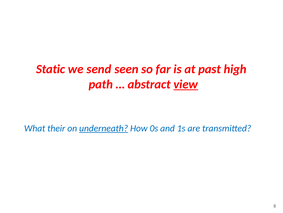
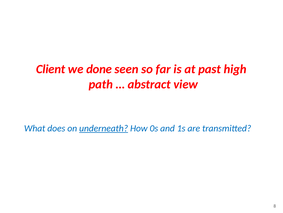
Static: Static -> Client (51, 69)
send: send -> done (99, 69)
view underline: present -> none (186, 84)
their: their -> does (56, 128)
